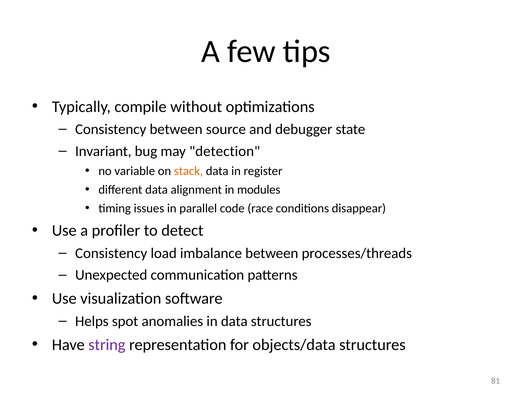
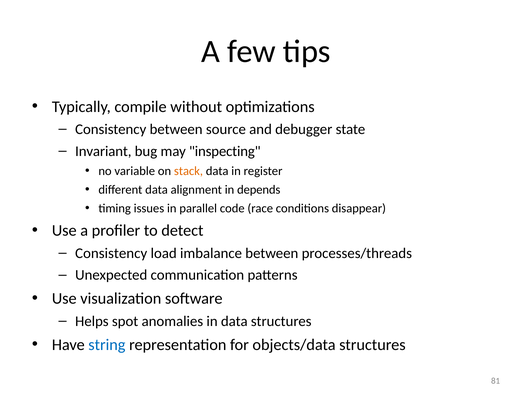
detection: detection -> inspecting (225, 151)
modules: modules -> depends (259, 190)
string colour: purple -> blue (107, 345)
